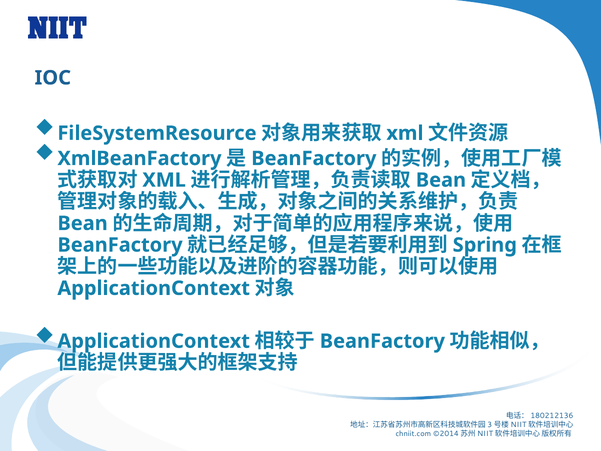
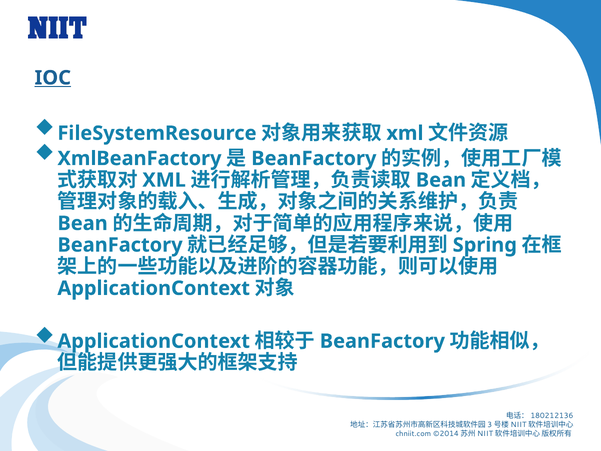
IOC underline: none -> present (53, 78)
